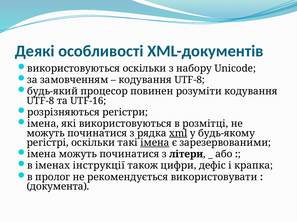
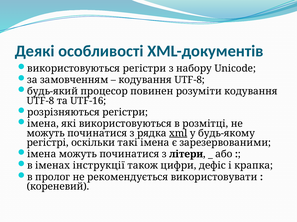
використовуються оскільки: оскільки -> регістри (144, 69)
імена underline: present -> none (155, 143)
документа: документа -> кореневий (58, 187)
